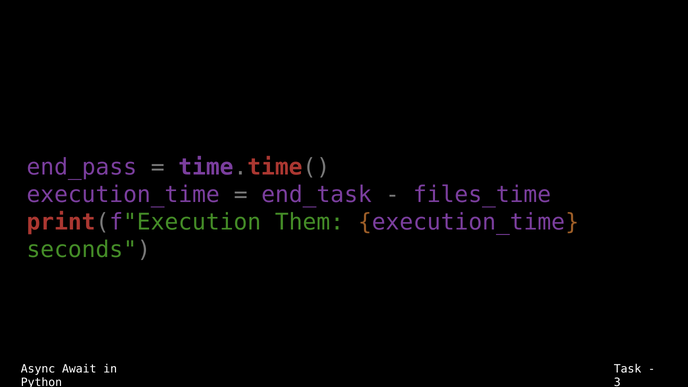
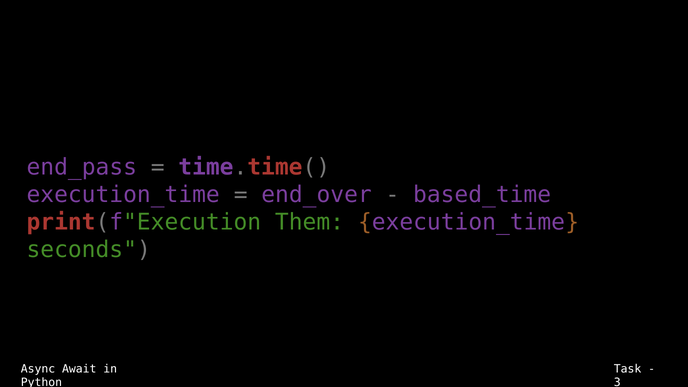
end_task: end_task -> end_over (317, 195)
files_time: files_time -> based_time (482, 195)
